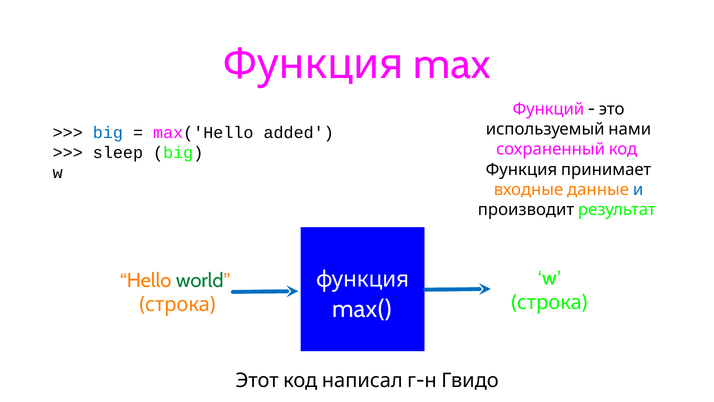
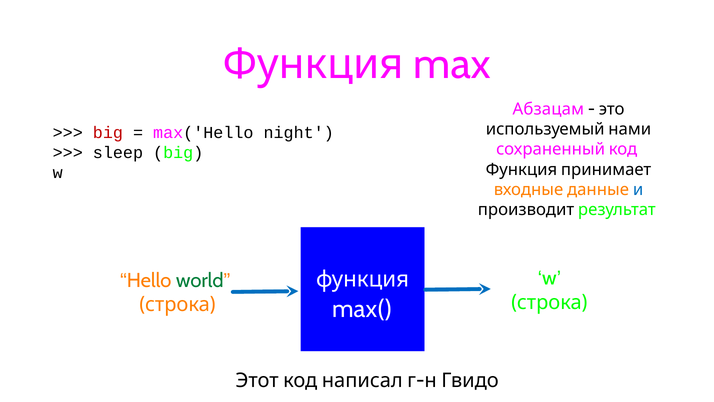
Функций: Функций -> Абзацам (548, 109)
big colour: blue -> red (108, 133)
added: added -> night (299, 133)
